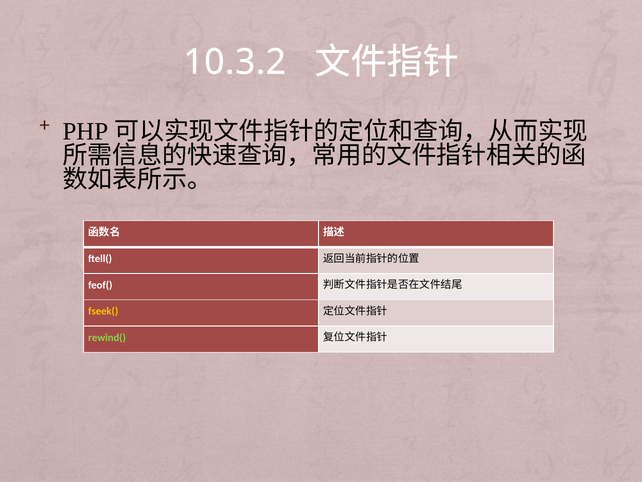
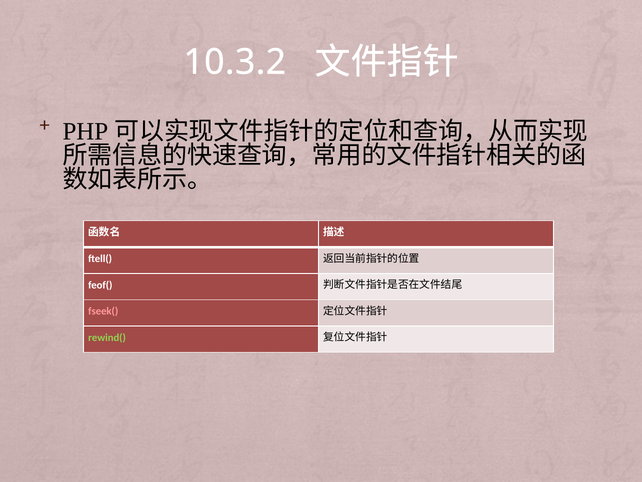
fseek( colour: yellow -> pink (103, 311)
